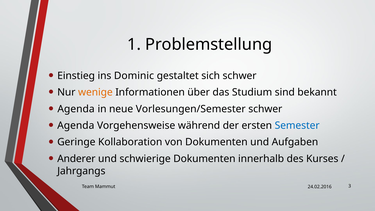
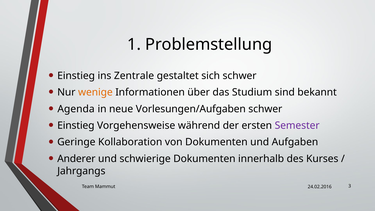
Dominic: Dominic -> Zentrale (134, 76)
Vorlesungen/Semester: Vorlesungen/Semester -> Vorlesungen/Aufgaben (191, 109)
Agenda: Agenda -> Einstieg (76, 126)
Semester colour: blue -> purple (297, 126)
